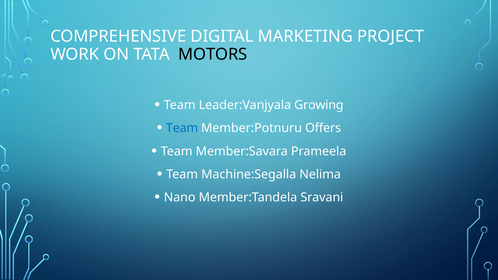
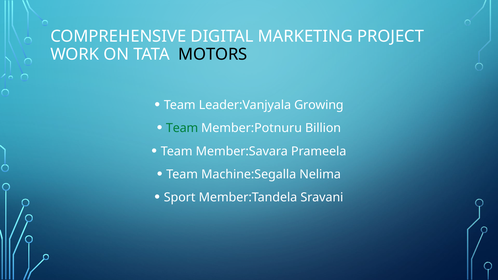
Team colour: blue -> green (182, 128)
Offers: Offers -> Billion (323, 128)
Nano: Nano -> Sport (180, 198)
